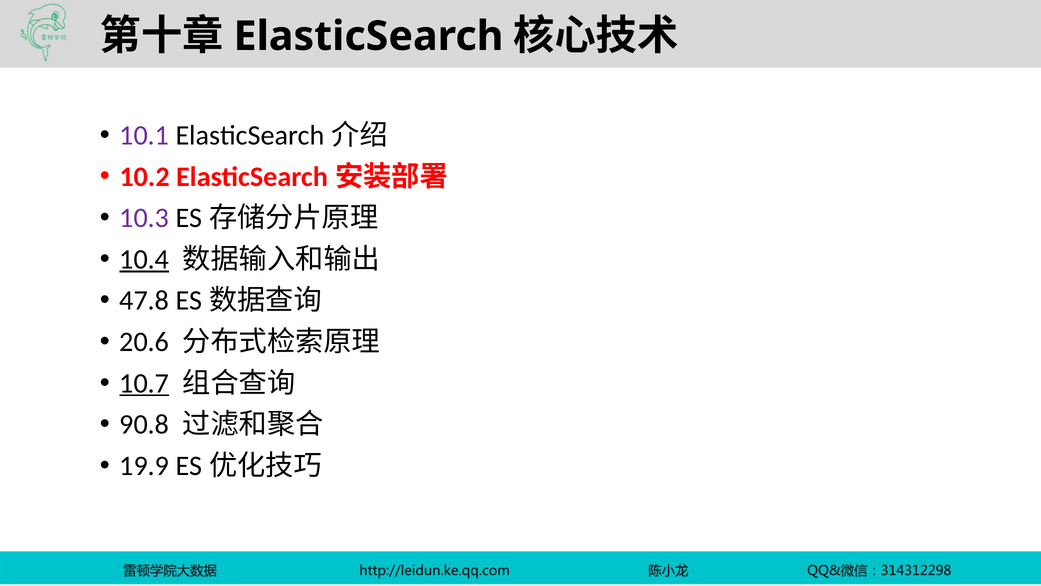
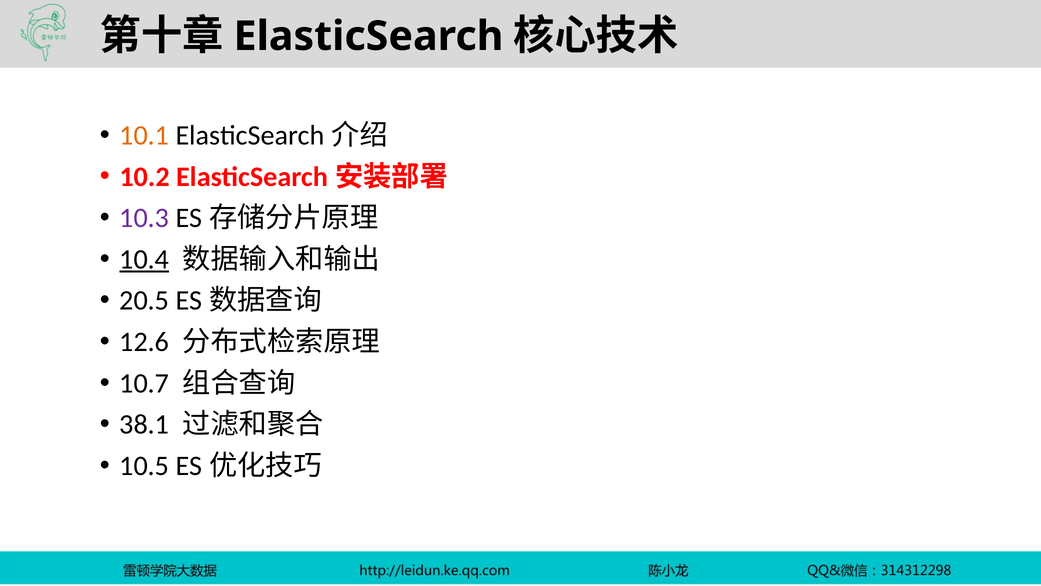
10.1 colour: purple -> orange (144, 135)
47.8: 47.8 -> 20.5 (144, 300)
20.6: 20.6 -> 12.6 (144, 342)
10.7 underline: present -> none (144, 383)
90.8: 90.8 -> 38.1 (144, 424)
19.9: 19.9 -> 10.5 (144, 466)
